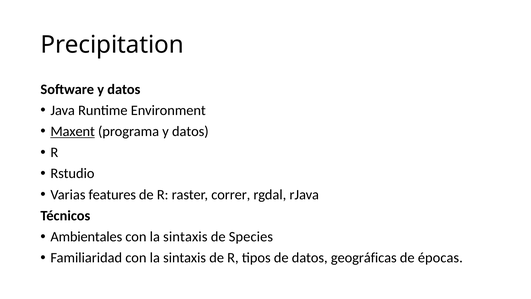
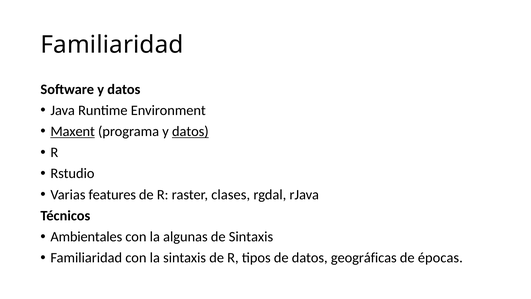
Precipitation: Precipitation -> Familiaridad (112, 45)
datos underline: none -> present (190, 131)
correr: correr -> clases (231, 194)
sintaxis: sintaxis -> algunas (185, 237)
de Species: Species -> Sintaxis (251, 237)
